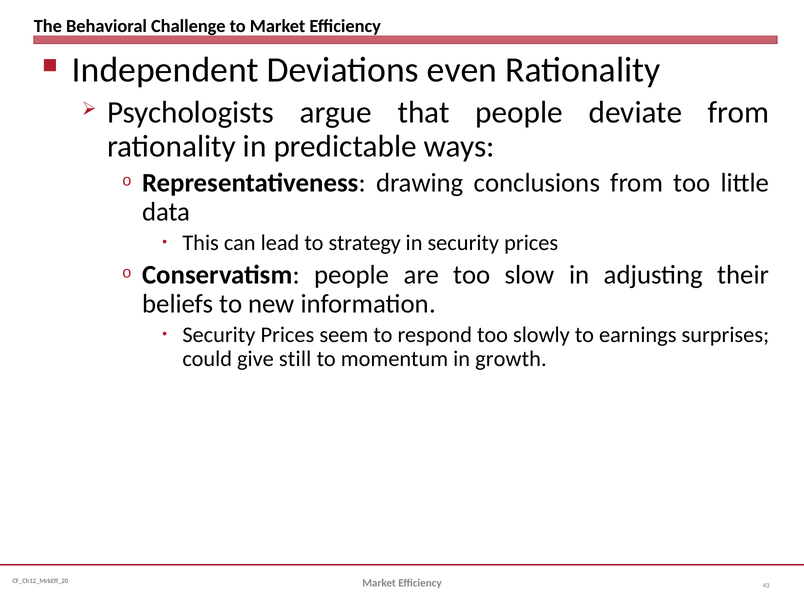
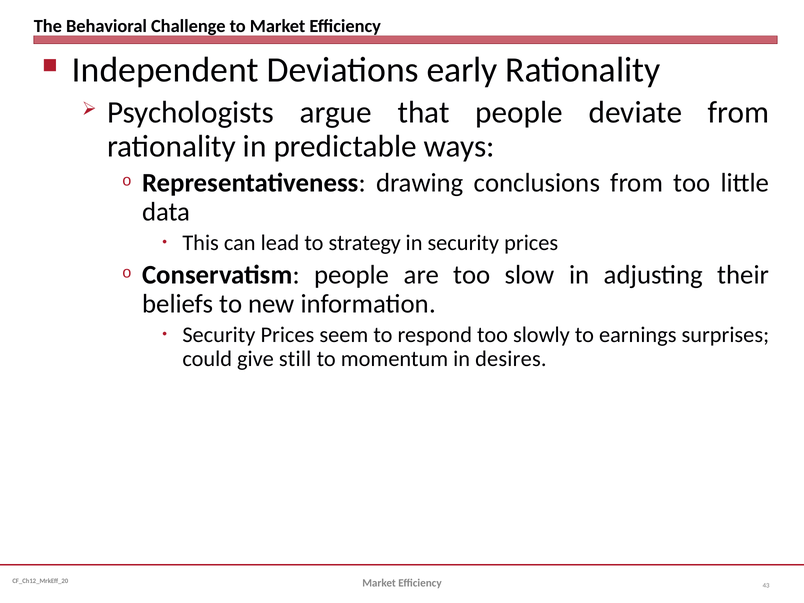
even: even -> early (462, 70)
growth: growth -> desires (511, 359)
